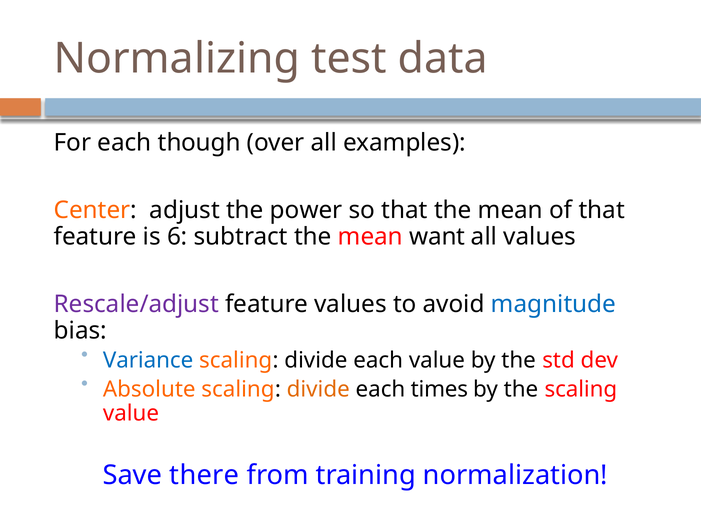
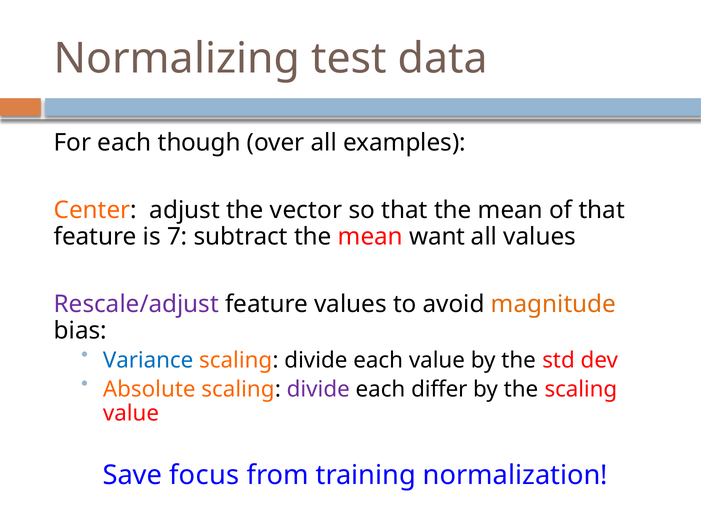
power: power -> vector (306, 210)
6: 6 -> 7 (177, 236)
magnitude colour: blue -> orange (554, 304)
divide colour: orange -> purple (318, 389)
times: times -> differ (439, 389)
there: there -> focus (204, 475)
